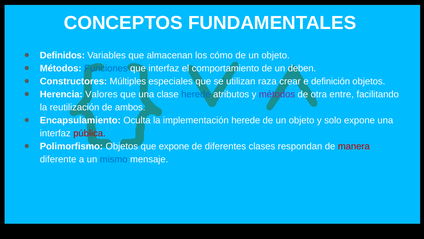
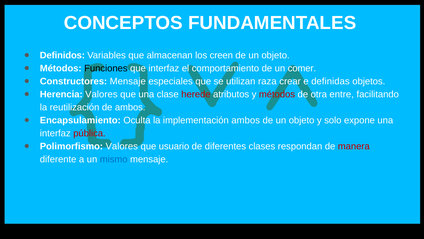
cómo: cómo -> creen (221, 55)
Funciones colour: blue -> black (106, 68)
deben: deben -> comer (302, 68)
Constructores Múltiples: Múltiples -> Mensaje (128, 81)
definición: definición -> definidas (330, 81)
herede colour: blue -> red (196, 94)
métodos colour: purple -> red (277, 94)
implementación herede: herede -> ambos (246, 120)
Polimorfismo Objetos: Objetos -> Valores (122, 146)
que expone: expone -> usuario (174, 146)
